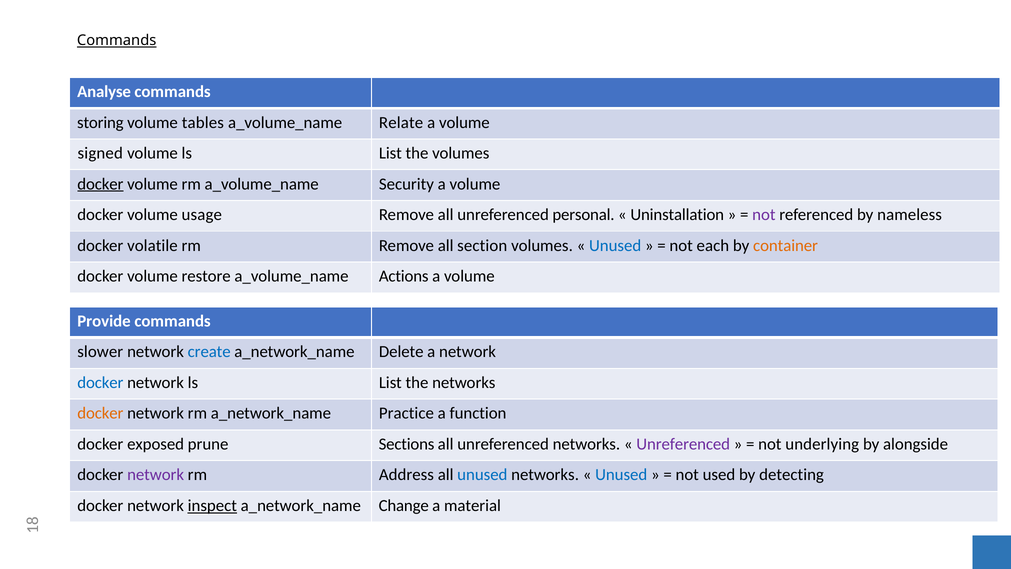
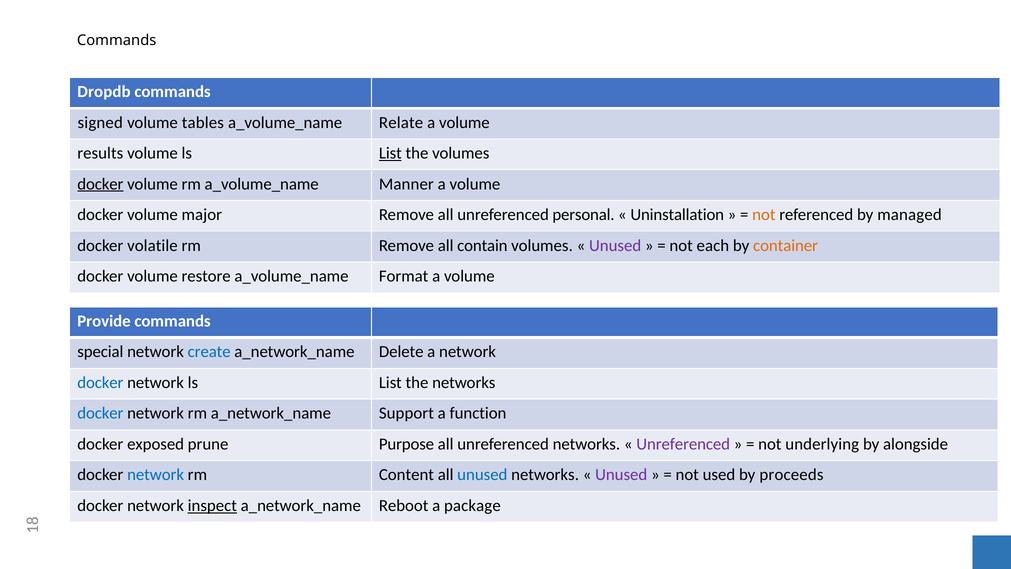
Commands underline: present -> none (117, 41)
Analyse: Analyse -> Dropdb (104, 92)
storing: storing -> signed (100, 122)
signed: signed -> results (100, 153)
List underline: none -> present (390, 153)
Security: Security -> Manner (406, 184)
usage: usage -> major (202, 215)
not colour: purple -> orange (764, 215)
nameless: nameless -> managed (910, 215)
section: section -> contain (482, 245)
Unused colour: blue -> purple (615, 245)
Actions: Actions -> Format (404, 276)
slower: slower -> special (100, 352)
docker colour: orange -> blue (100, 413)
Practice: Practice -> Support (406, 413)
Sections: Sections -> Purpose (407, 444)
network colour: purple -> blue (156, 475)
Address: Address -> Content (406, 475)
Unused colour: blue -> purple (621, 475)
detecting: detecting -> proceeds (791, 475)
Change: Change -> Reboot (404, 505)
material: material -> package (472, 505)
